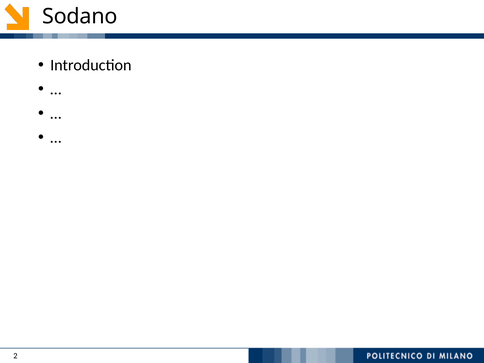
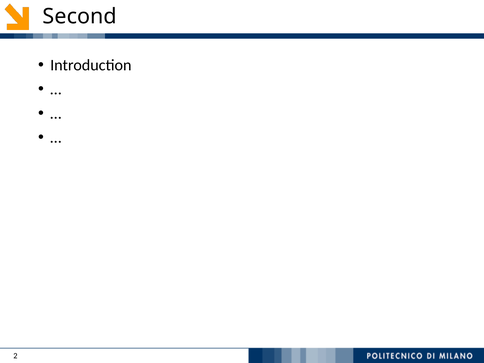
Sodano: Sodano -> Second (80, 17)
